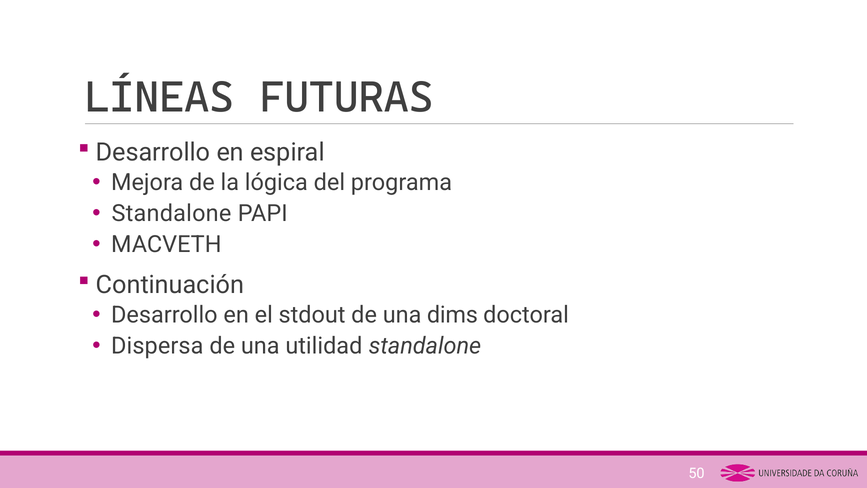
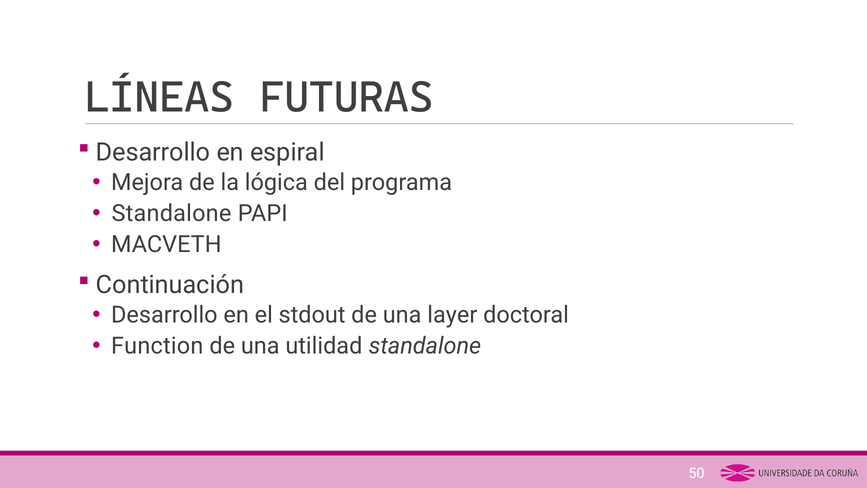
dims: dims -> layer (452, 315)
Dispersa: Dispersa -> Function (157, 346)
